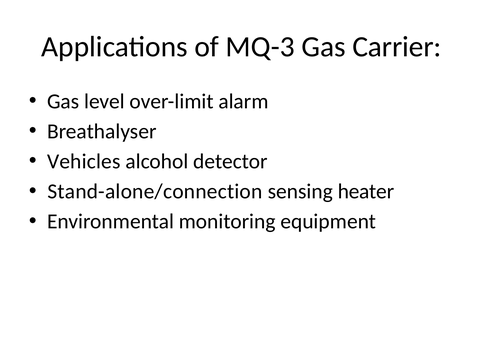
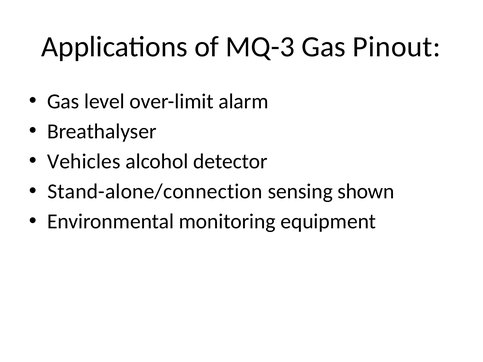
Carrier: Carrier -> Pinout (397, 47)
heater: heater -> shown (366, 192)
